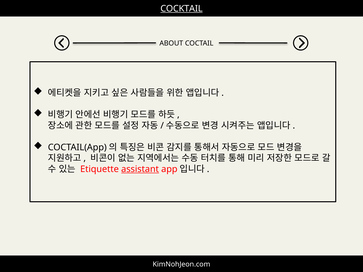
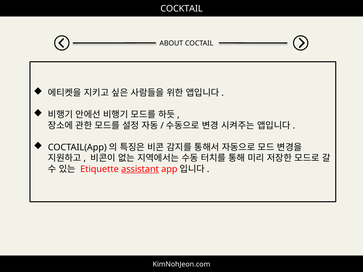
COCKTAIL underline: present -> none (182, 9)
